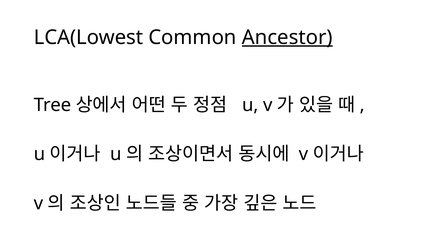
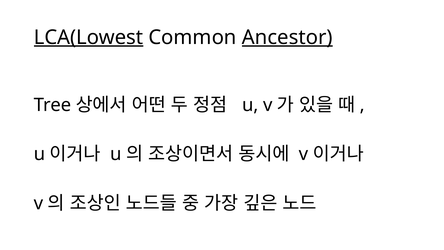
LCA(Lowest underline: none -> present (89, 37)
